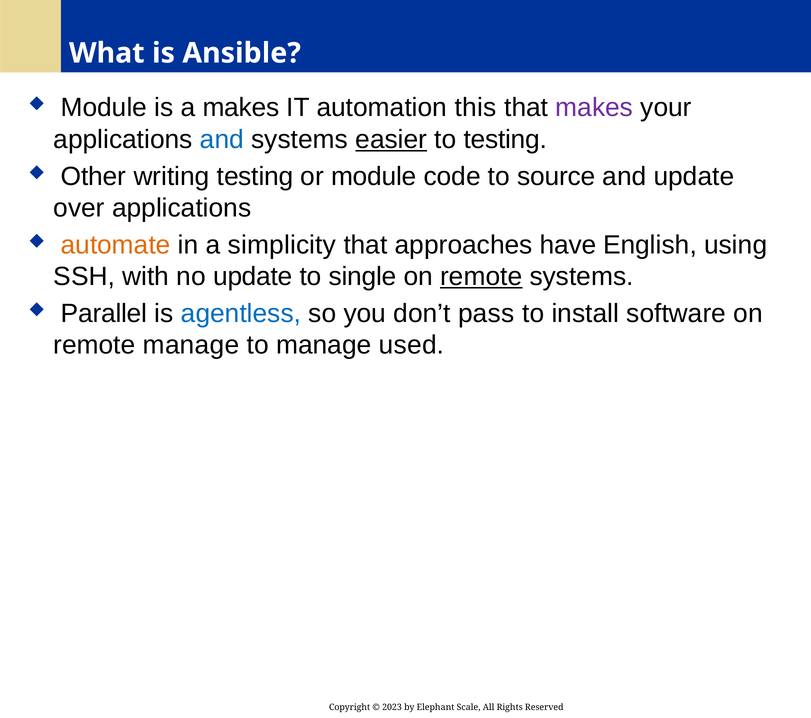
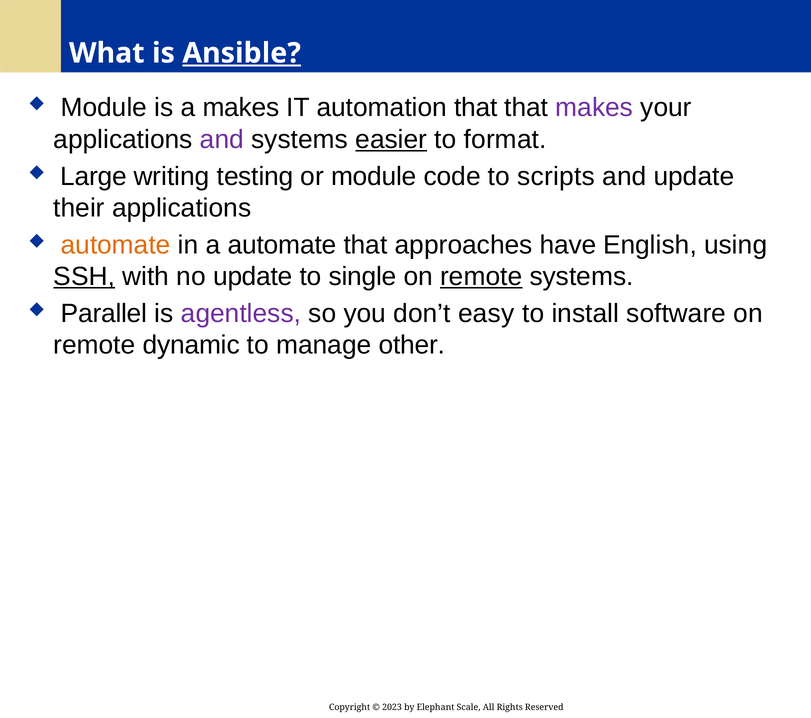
Ansible underline: none -> present (242, 53)
automation this: this -> that (476, 108)
and colour: blue -> purple (222, 139)
to testing: testing -> format (505, 139)
Other: Other -> Large (94, 176)
source: source -> scripts (556, 176)
over: over -> their (79, 208)
a simplicity: simplicity -> automate (282, 245)
SSH underline: none -> present (84, 277)
agentless colour: blue -> purple (241, 313)
pass: pass -> easy (486, 313)
remote manage: manage -> dynamic (191, 345)
used: used -> other (412, 345)
